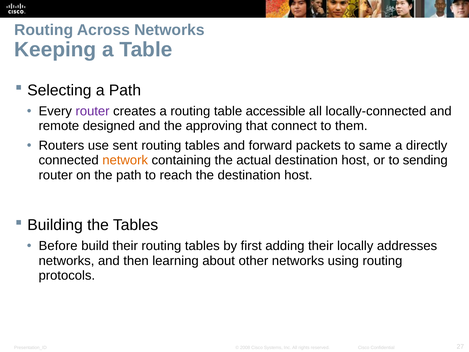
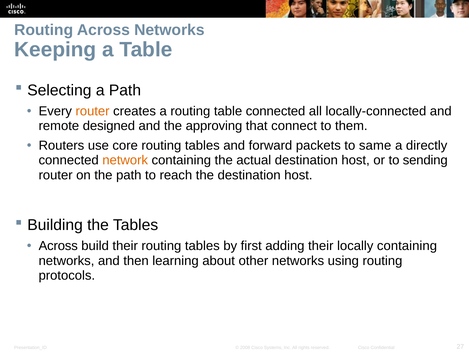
router colour: purple -> orange (93, 111)
table accessible: accessible -> connected (276, 111)
sent: sent -> core (125, 145)
Before: Before -> Across (58, 246)
locally addresses: addresses -> containing (407, 246)
